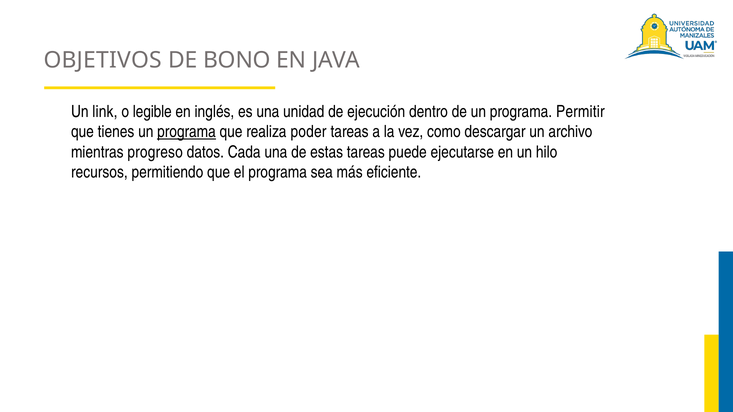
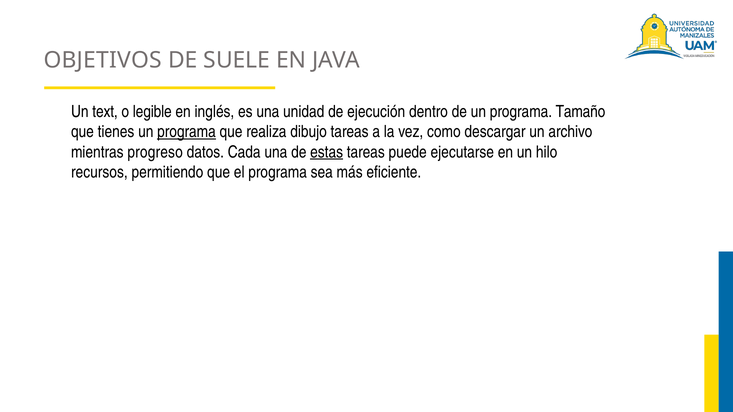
BONO: BONO -> SUELE (237, 60)
link: link -> text (105, 112)
Permitir: Permitir -> Tamaño (581, 112)
poder: poder -> dibujo (309, 132)
estas underline: none -> present (327, 152)
